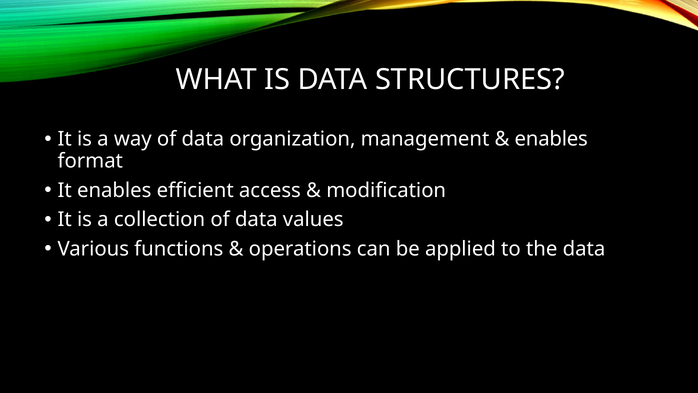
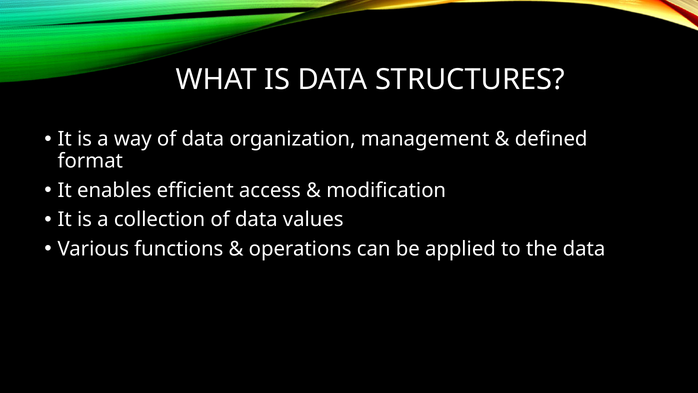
enables: enables -> defined (551, 139)
